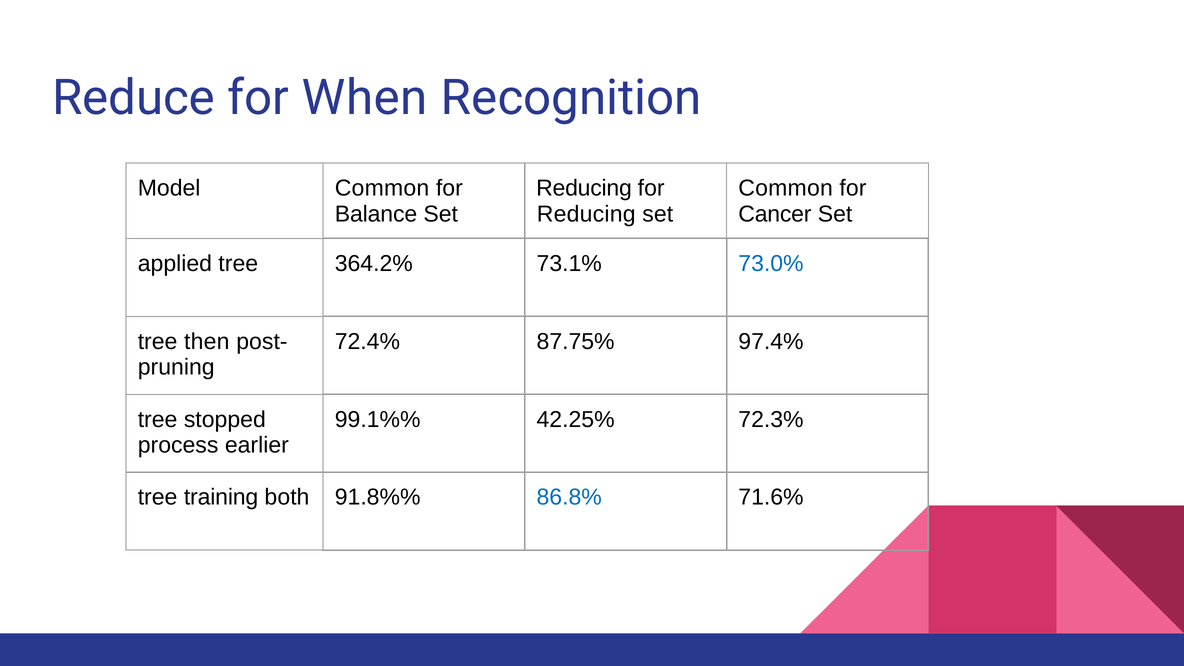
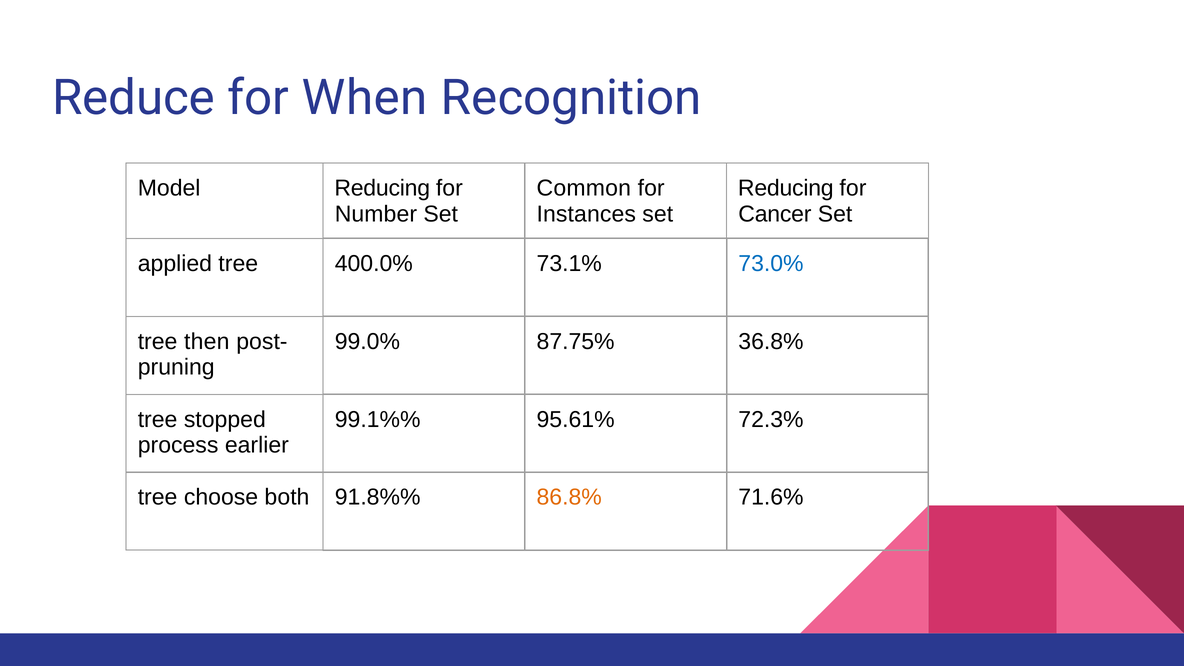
Model Common: Common -> Reducing (382, 188)
Reducing: Reducing -> Common (584, 188)
Common: Common -> Reducing (786, 188)
Balance: Balance -> Number (376, 214)
Reducing: Reducing -> Instances (586, 214)
364.2%: 364.2% -> 400.0% (374, 264)
72.4%: 72.4% -> 99.0% (367, 341)
97.4%: 97.4% -> 36.8% (771, 341)
42.25%: 42.25% -> 95.61% (576, 419)
training: training -> choose (221, 497)
86.8% colour: blue -> orange (569, 497)
